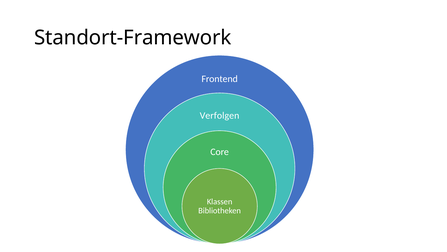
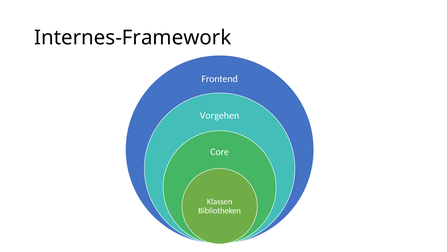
Standort-Framework: Standort-Framework -> Internes-Framework (133, 38)
Verfolgen: Verfolgen -> Vorgehen (220, 115)
